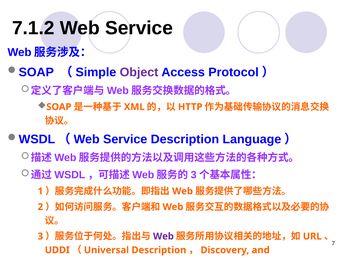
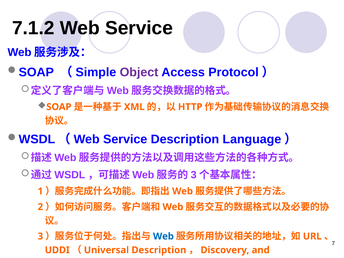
Web colour: purple -> blue (163, 236)
